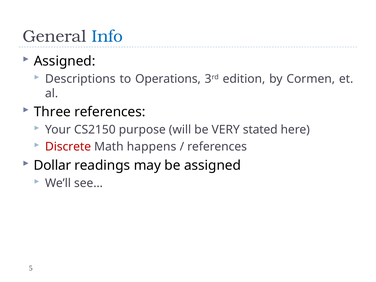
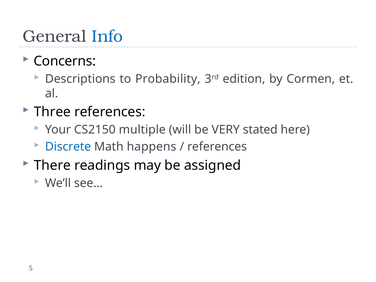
Assigned: Assigned -> Concerns (65, 61)
Operations: Operations -> Probability (168, 79)
purpose: purpose -> multiple (142, 130)
Discrete colour: red -> blue (68, 147)
Dollar: Dollar -> There (52, 165)
